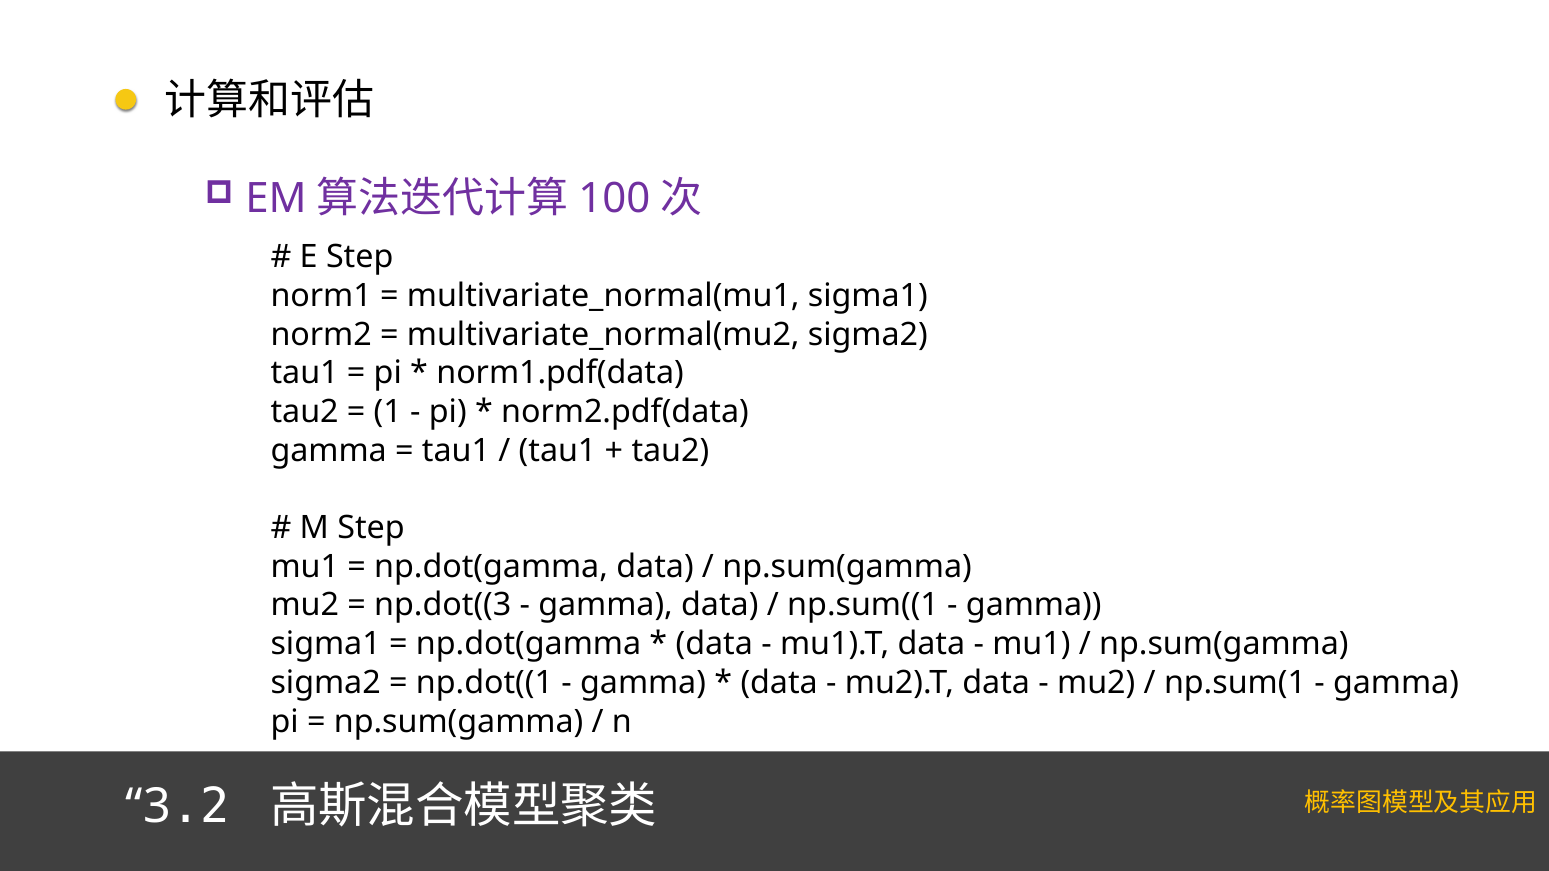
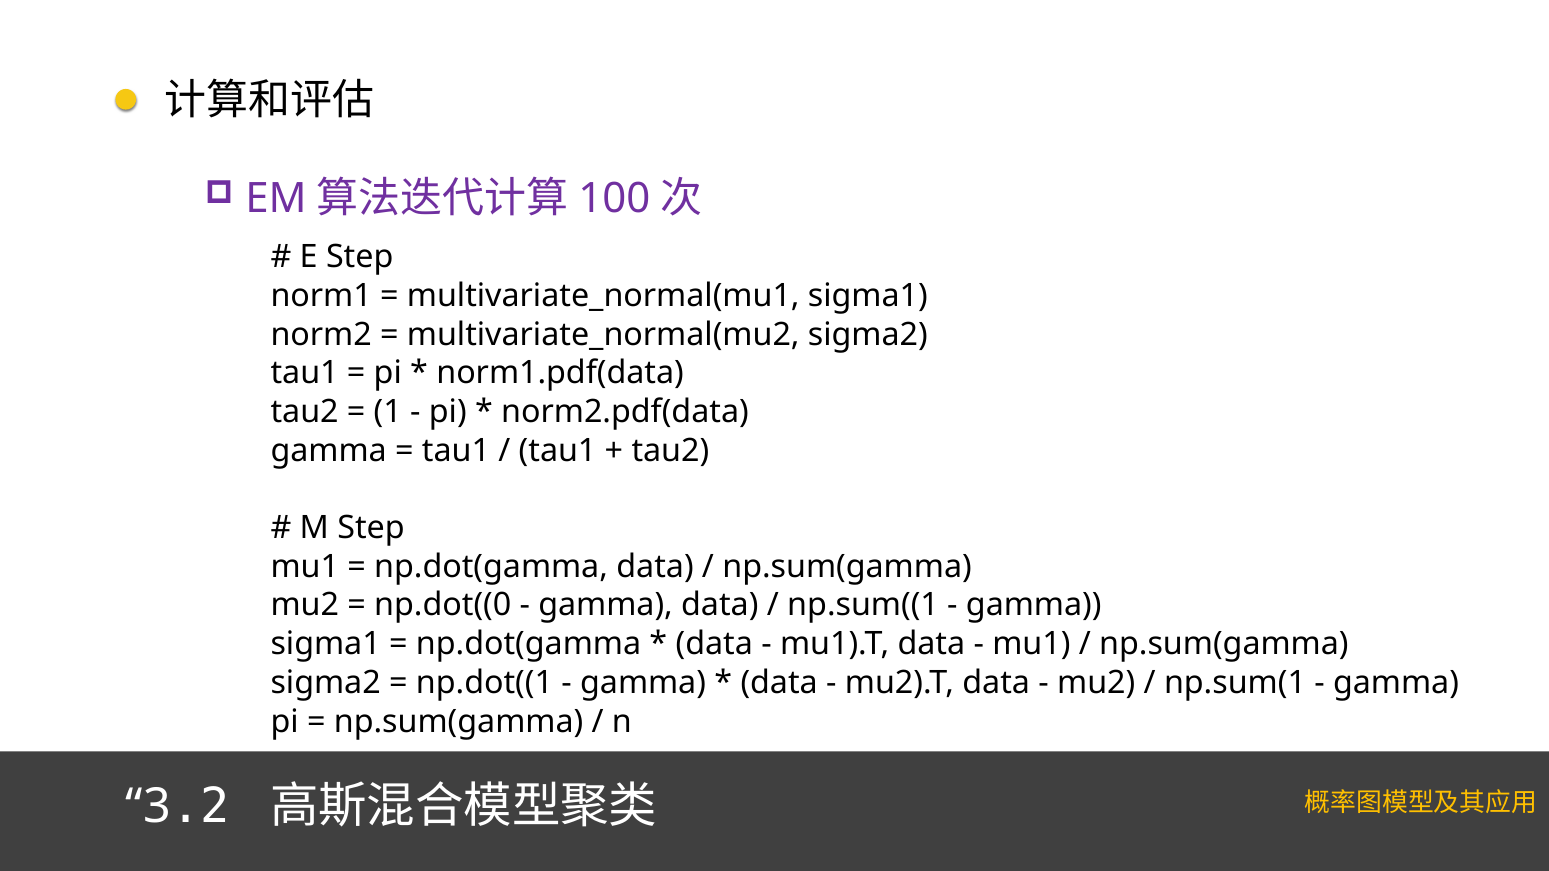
np.dot((3: np.dot((3 -> np.dot((0 (443, 606)
